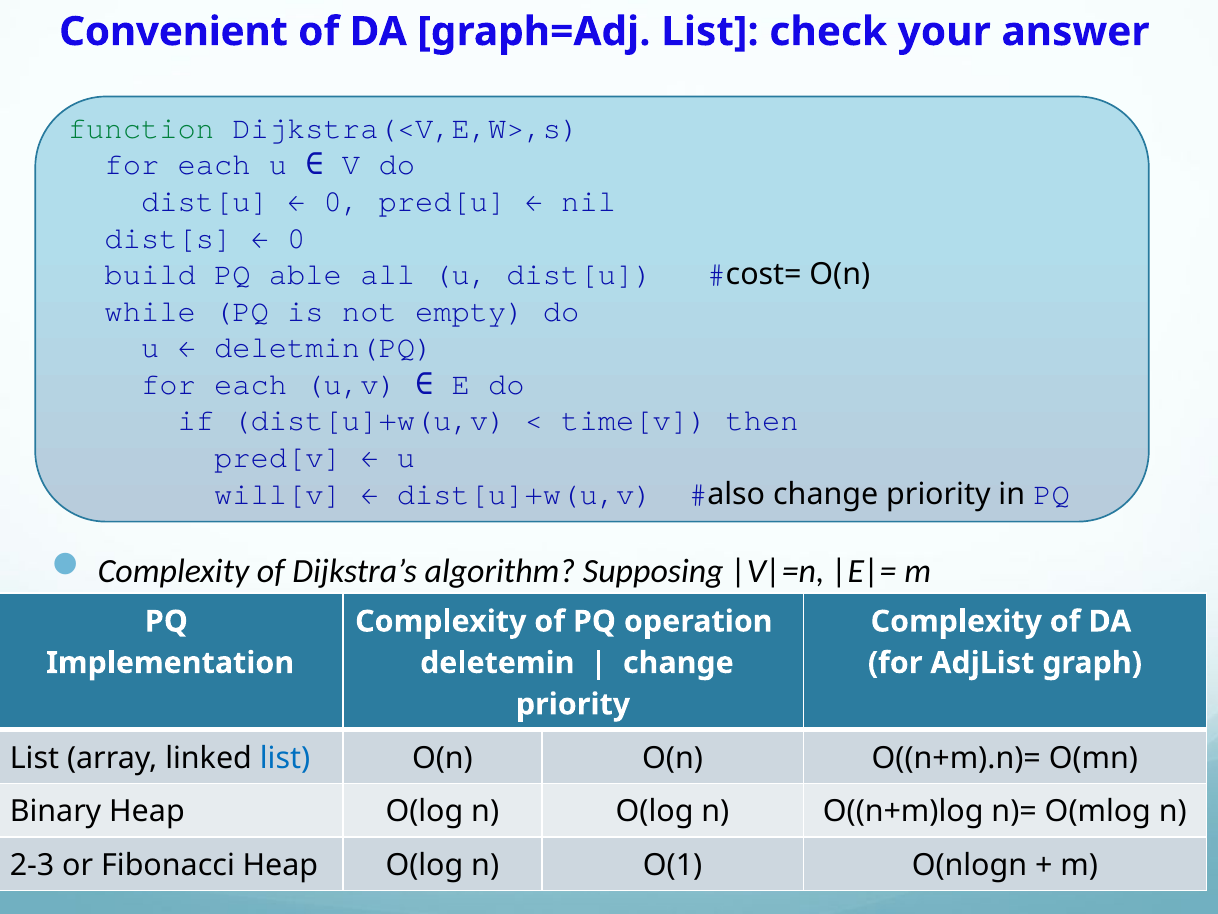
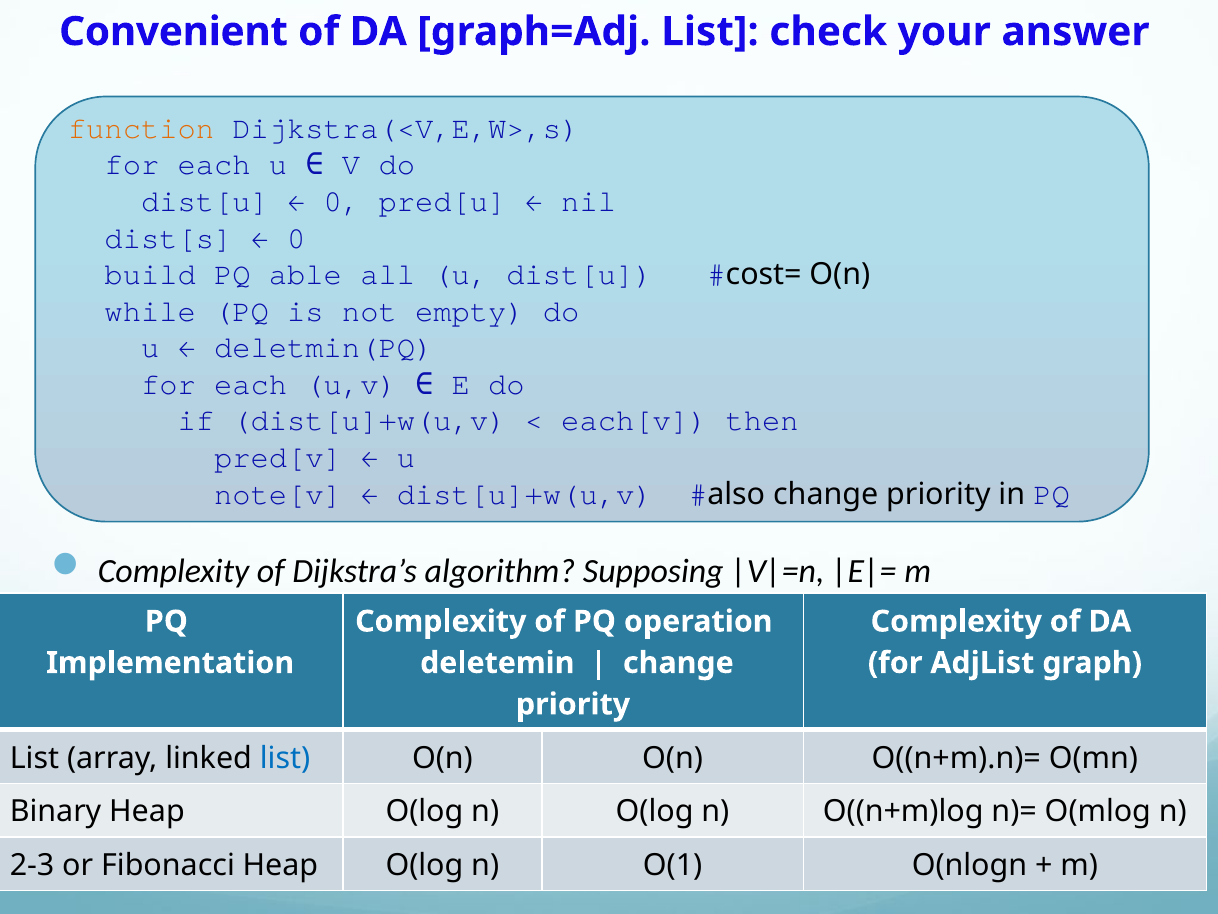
function colour: green -> orange (141, 128)
time[v: time[v -> each[v (634, 421)
will[v: will[v -> note[v (278, 494)
